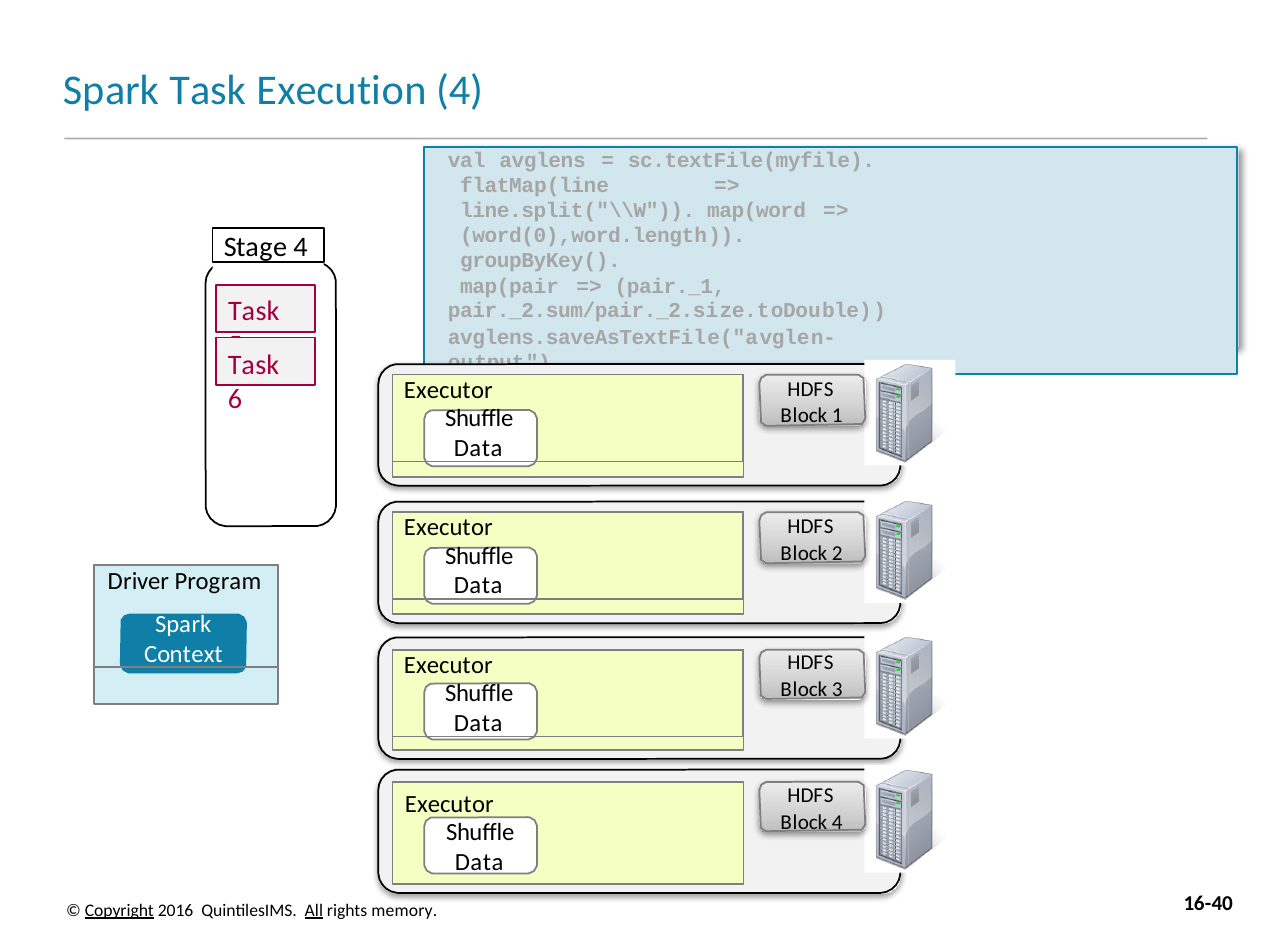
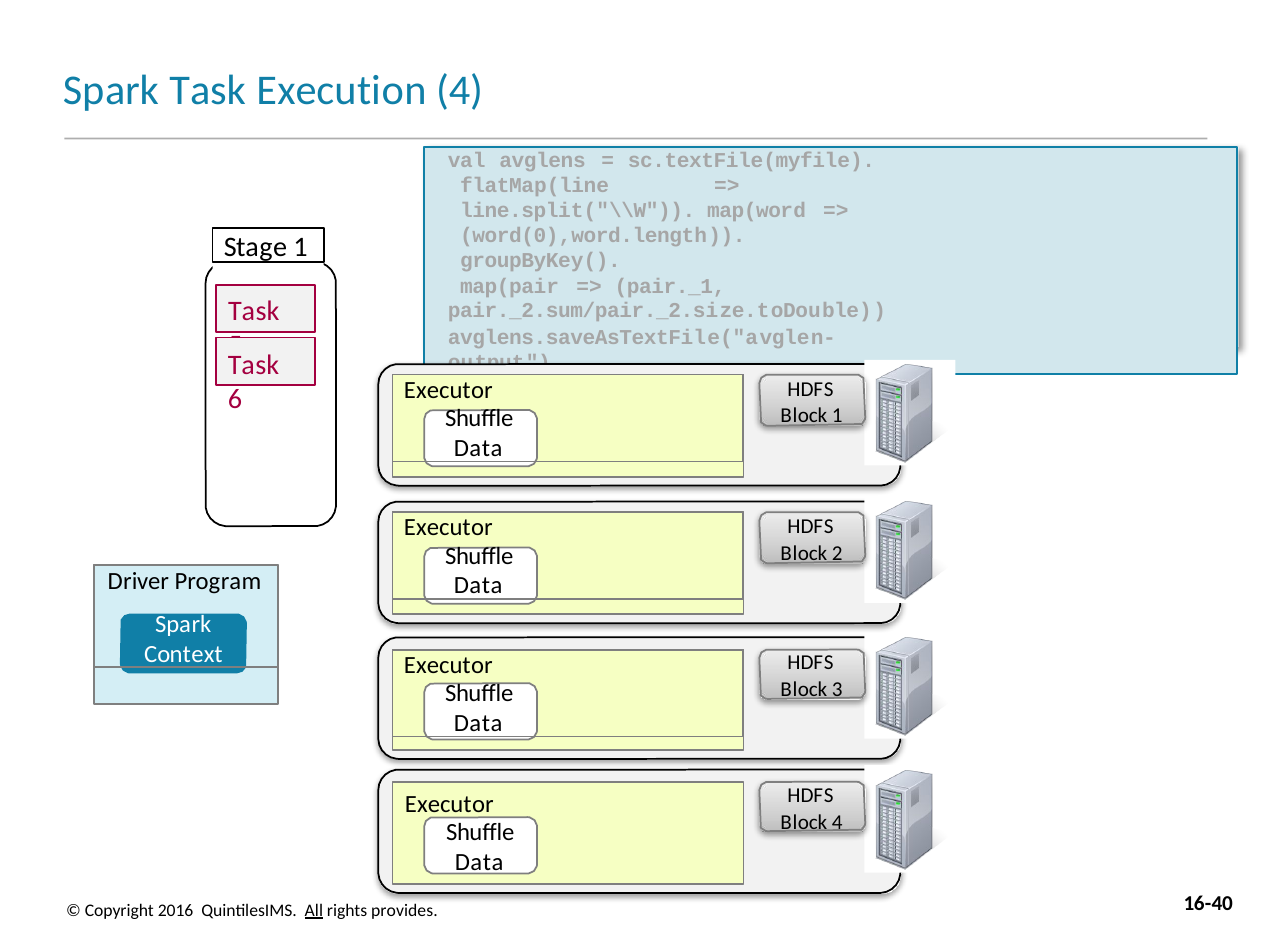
Stage 4: 4 -> 1 (300, 247)
Copyright underline: present -> none (119, 911)
memory: memory -> provides (404, 911)
